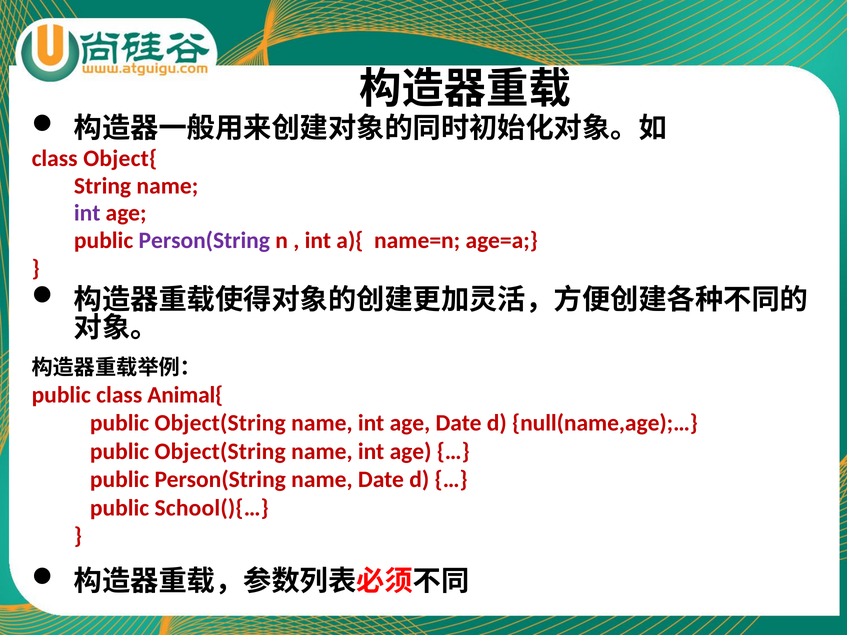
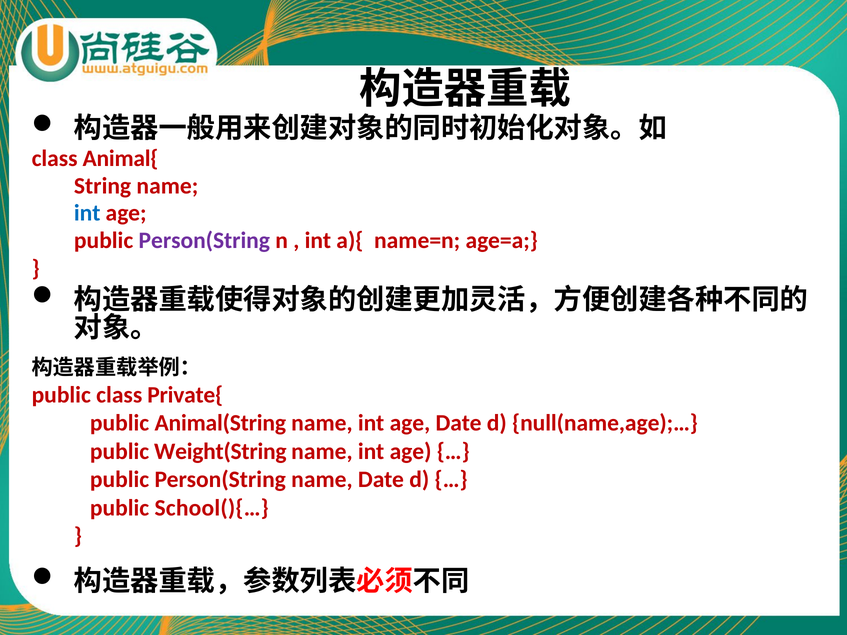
Object{: Object{ -> Animal{ (121, 159)
int colour: purple -> blue (87, 213)
Animal{: Animal{ -> Private{ (185, 395)
Object(String: Object(String -> Animal(String (220, 423)
Object(String: Object(String -> Weight(String (220, 451)
